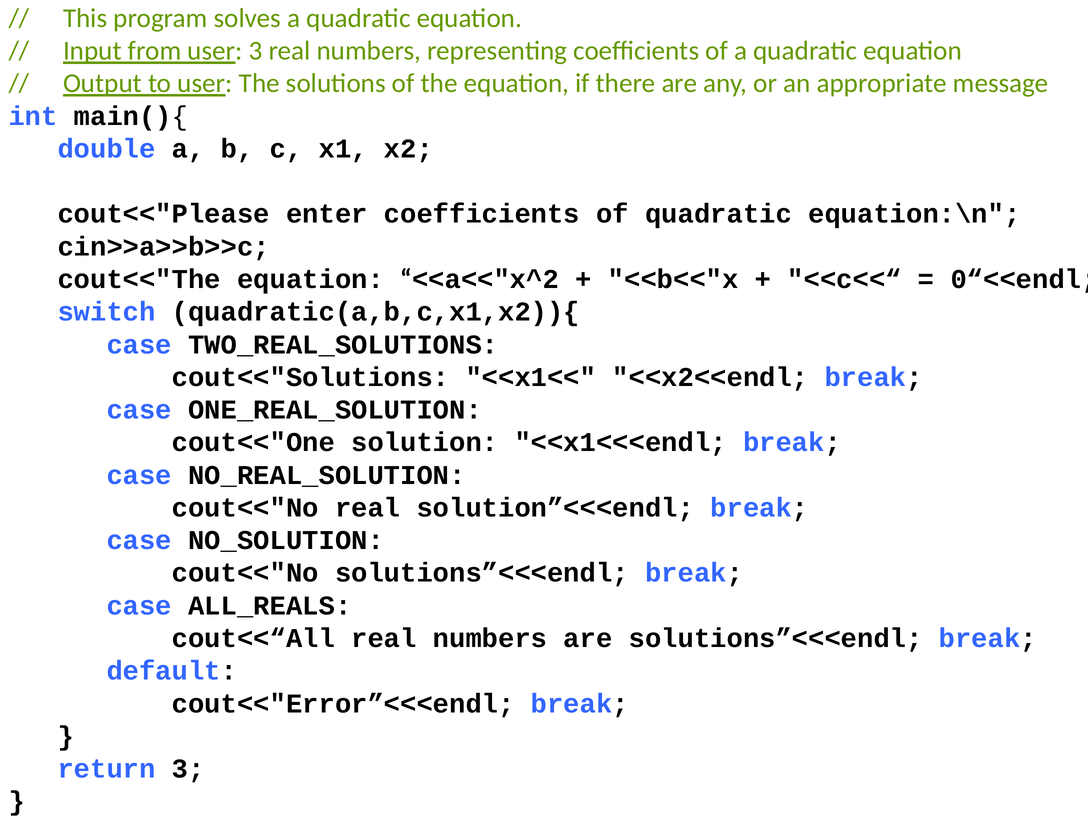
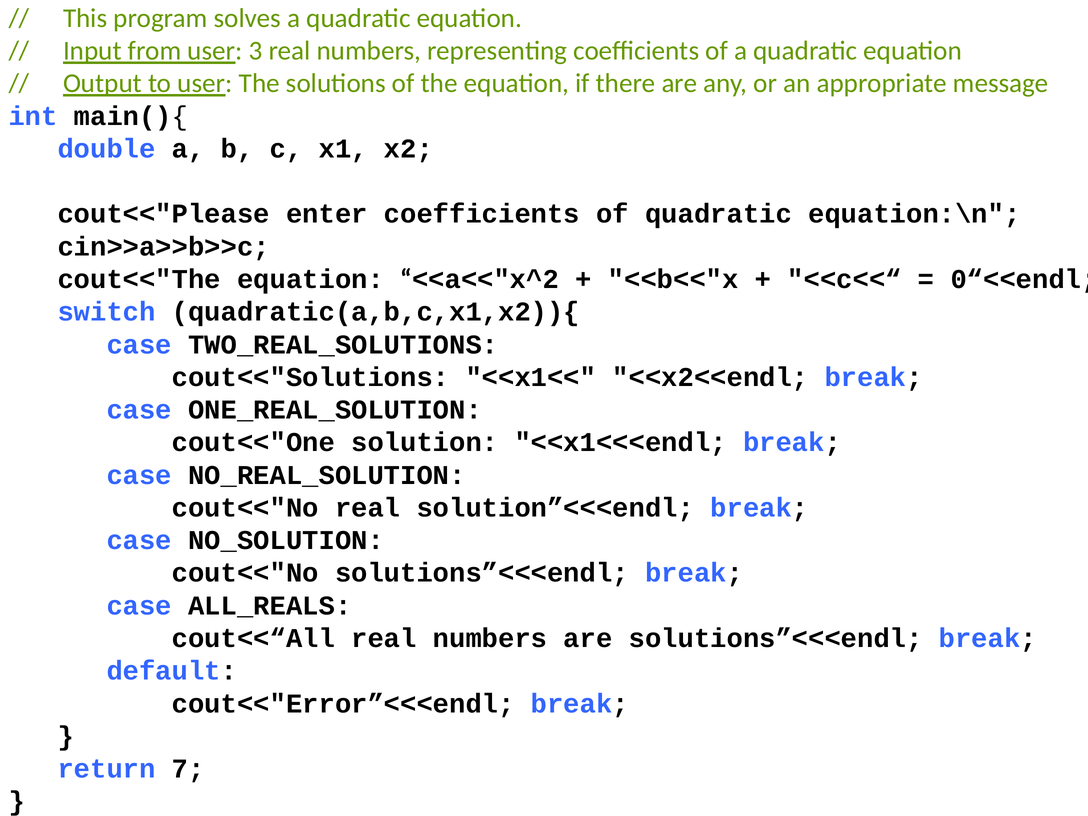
return 3: 3 -> 7 (188, 769)
